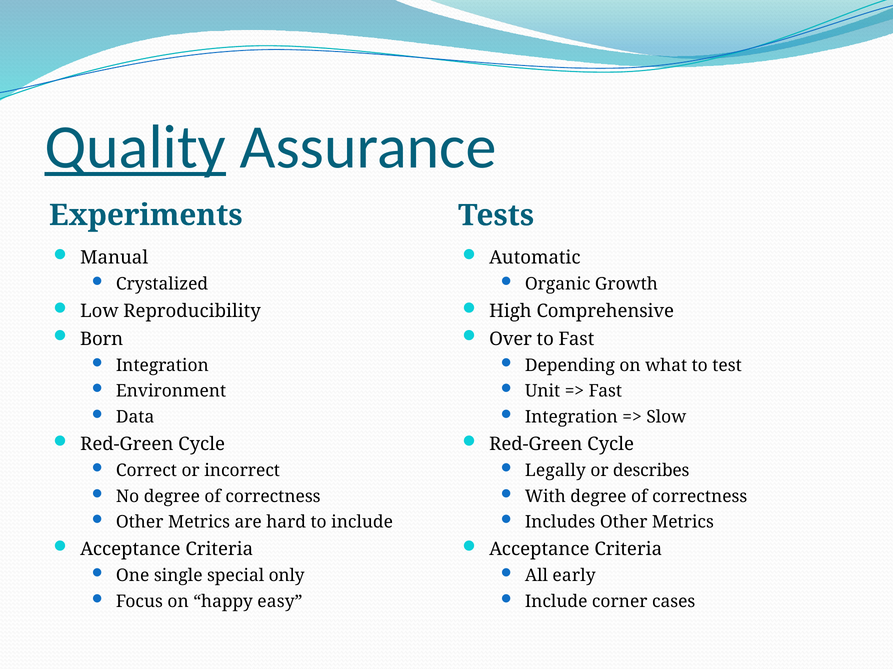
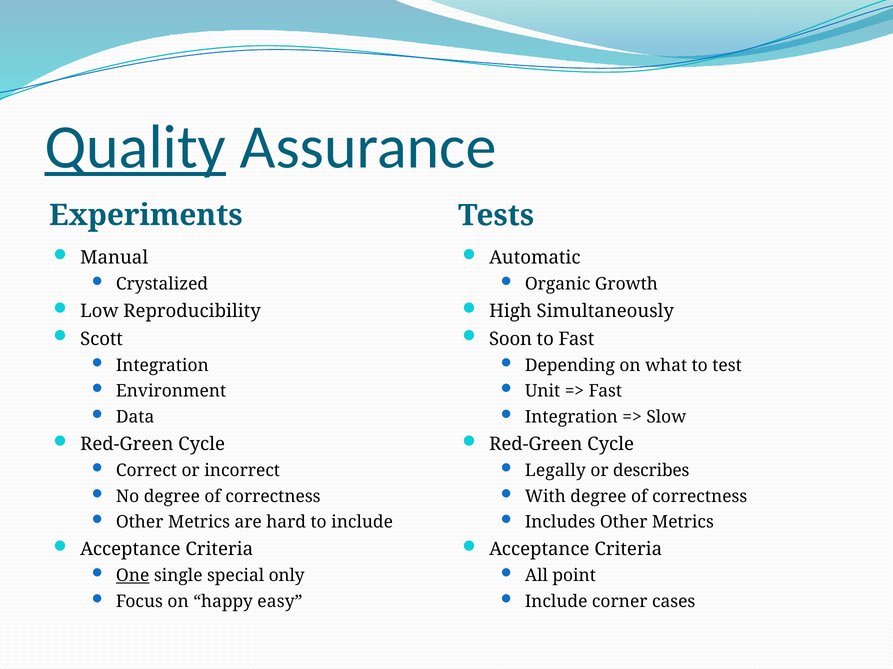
Comprehensive: Comprehensive -> Simultaneously (605, 312)
Born: Born -> Scott (102, 339)
Over: Over -> Soon (511, 339)
One underline: none -> present (133, 576)
early: early -> point (574, 576)
